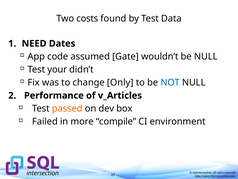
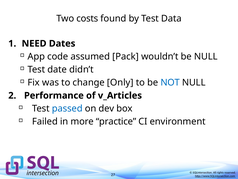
Gate: Gate -> Pack (126, 56)
your: your -> date (57, 69)
passed colour: orange -> blue (67, 108)
compile: compile -> practice (116, 121)
